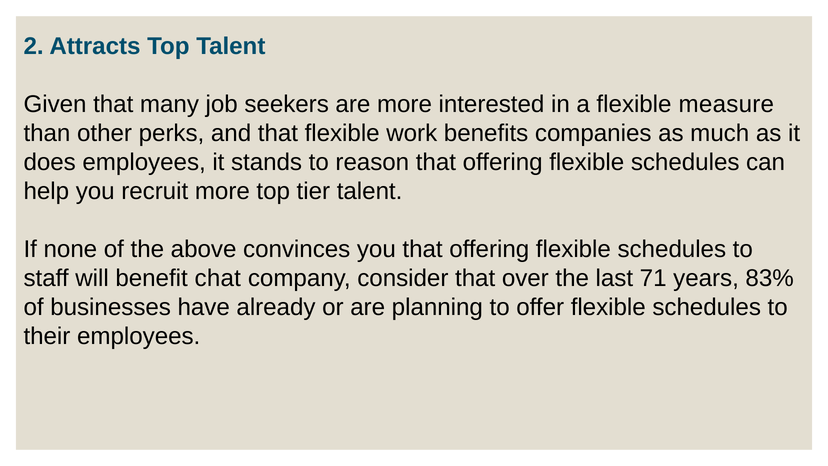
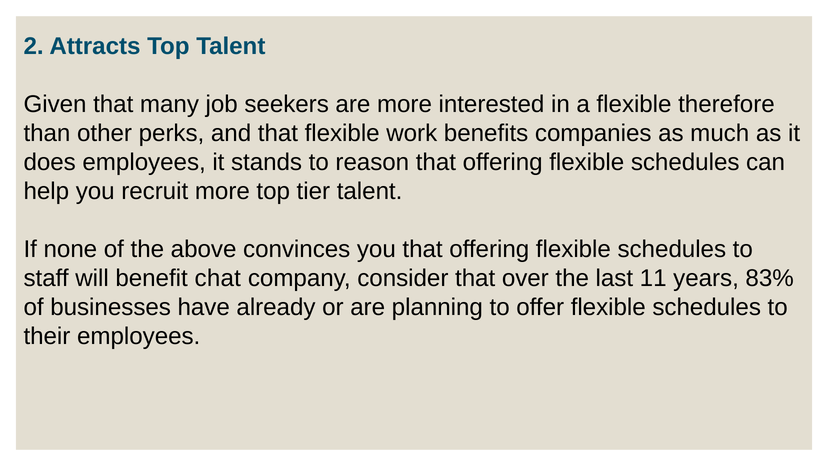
measure: measure -> therefore (726, 104)
71: 71 -> 11 (653, 278)
